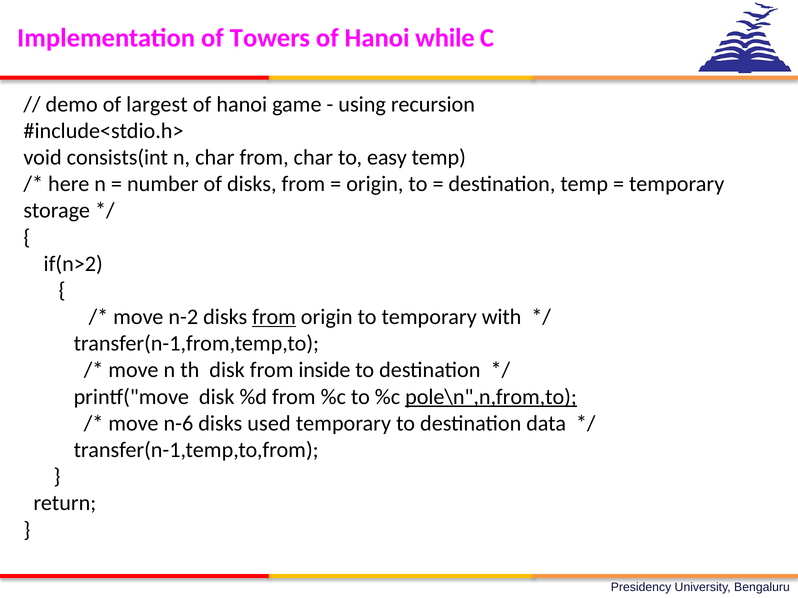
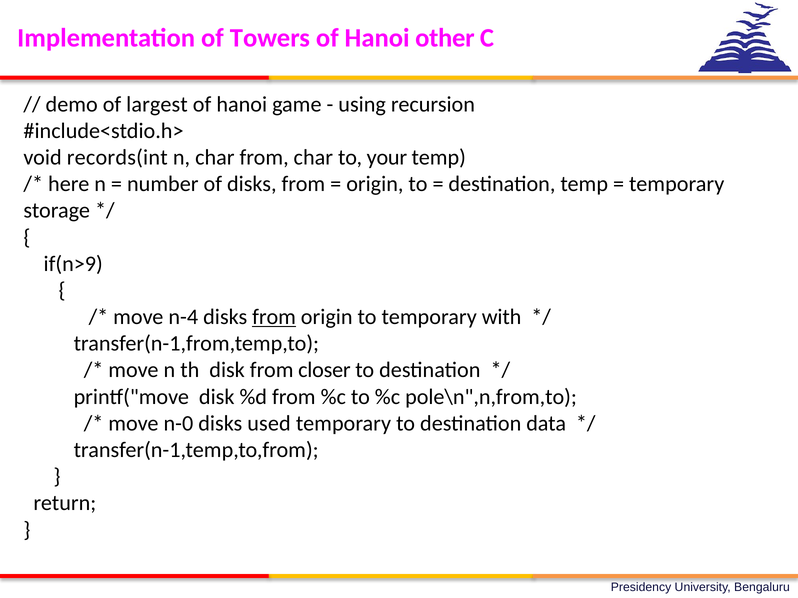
while: while -> other (445, 38)
consists(int: consists(int -> records(int (117, 158)
easy: easy -> your (387, 158)
if(n>2: if(n>2 -> if(n>9 (73, 264)
n-2: n-2 -> n-4 (183, 317)
inside: inside -> closer (324, 370)
pole\n",n,from,to underline: present -> none (491, 397)
n-6: n-6 -> n-0 (178, 424)
